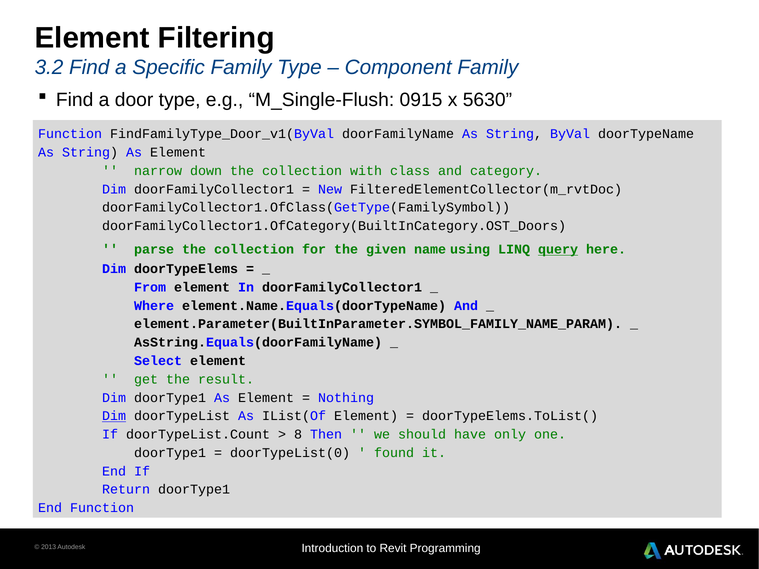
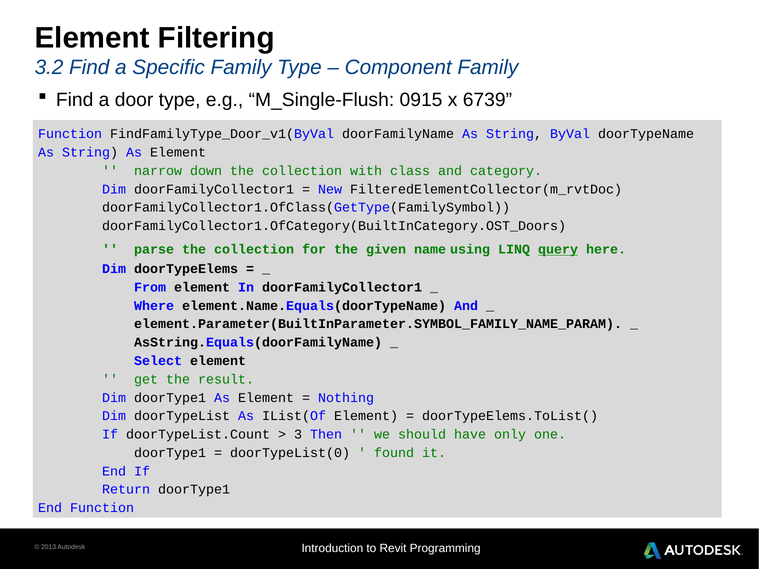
5630: 5630 -> 6739 (487, 100)
Dim underline: present -> none (114, 416)
8: 8 -> 3 (298, 435)
